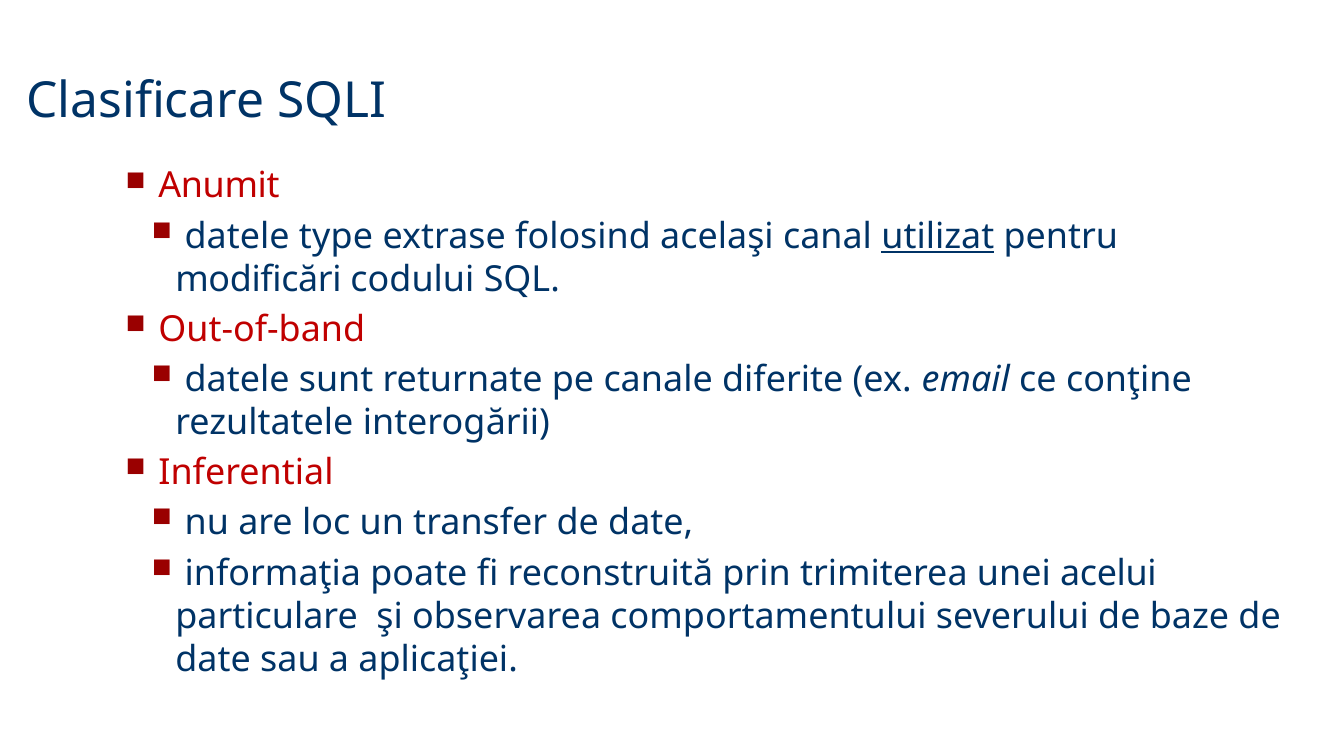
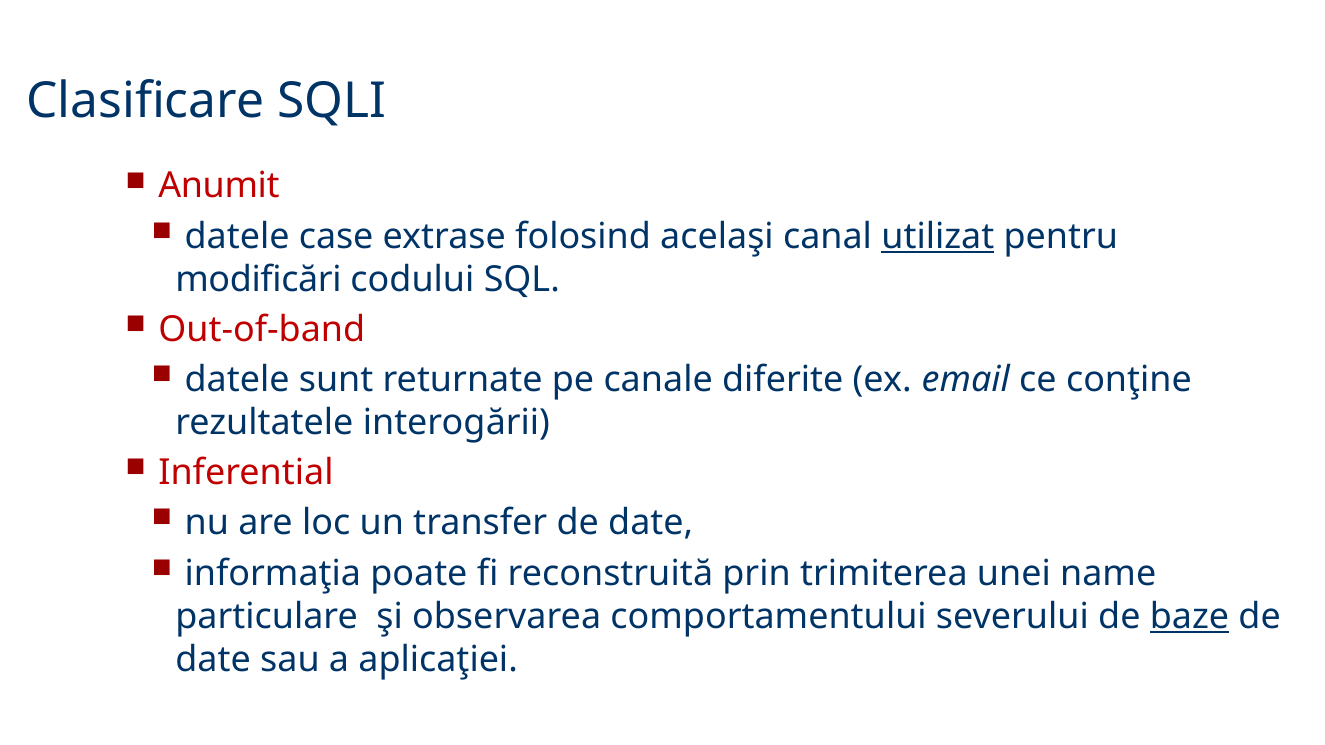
type: type -> case (336, 236)
acelui: acelui -> name (1108, 573)
baze underline: none -> present (1189, 616)
